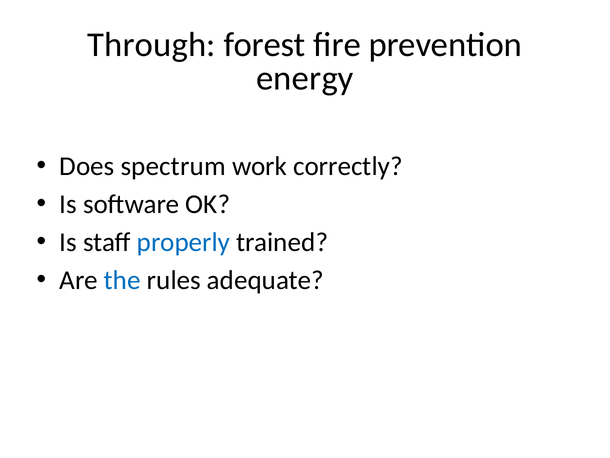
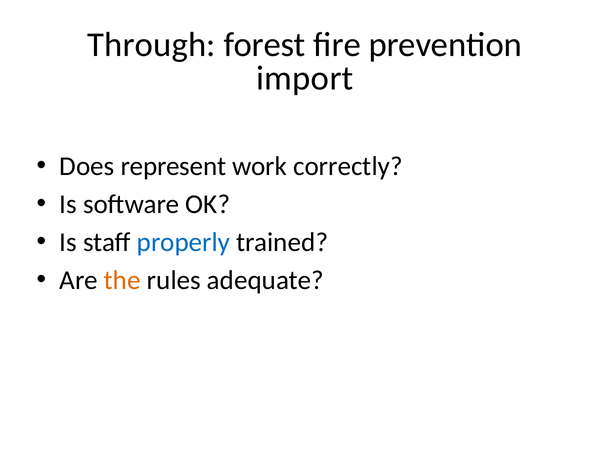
energy: energy -> import (305, 78)
spectrum: spectrum -> represent (173, 166)
the colour: blue -> orange (122, 280)
